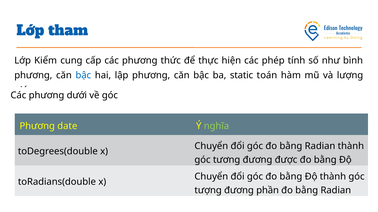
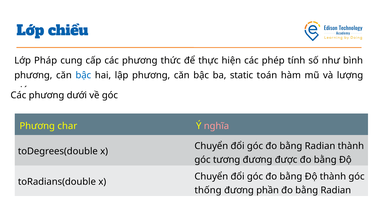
tham: tham -> chiều (68, 31)
Kiểm: Kiểm -> Pháp (46, 61)
date: date -> char (67, 127)
nghĩa colour: light green -> pink (216, 127)
tượng: tượng -> thống (208, 191)
